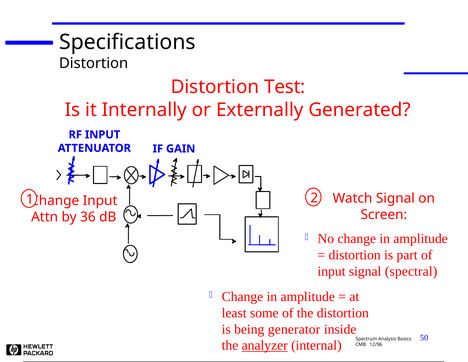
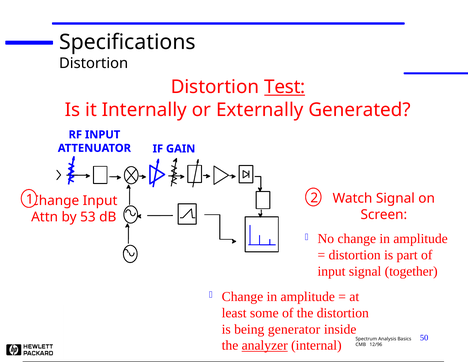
Test underline: none -> present (285, 87)
36: 36 -> 53 (88, 217)
spectral: spectral -> together (411, 271)
